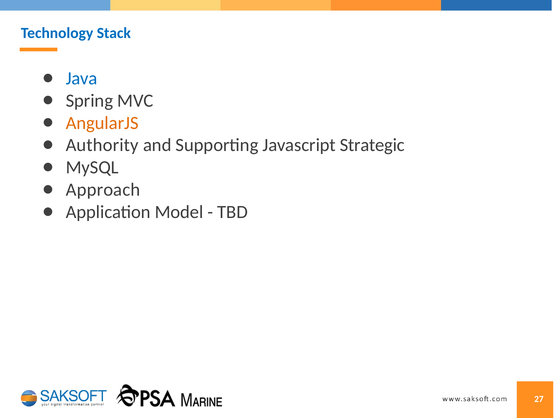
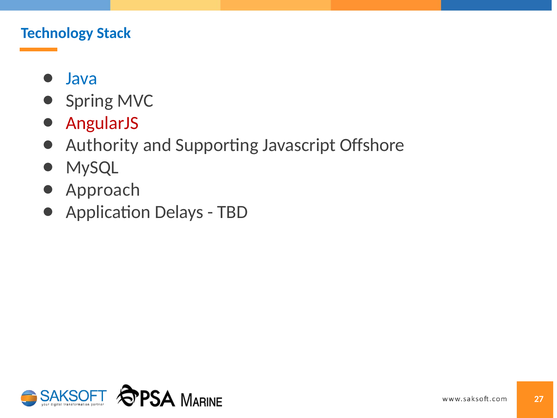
AngularJS colour: orange -> red (102, 123)
Strategic: Strategic -> Offshore (372, 145)
Model: Model -> Delays (179, 212)
